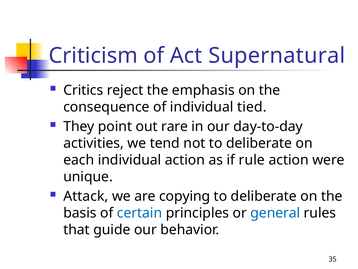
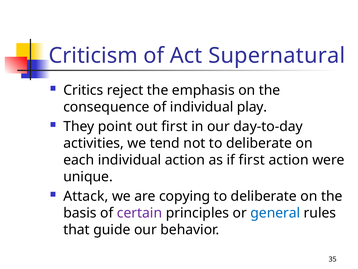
tied: tied -> play (252, 107)
out rare: rare -> first (174, 126)
if rule: rule -> first (252, 160)
certain colour: blue -> purple (140, 213)
